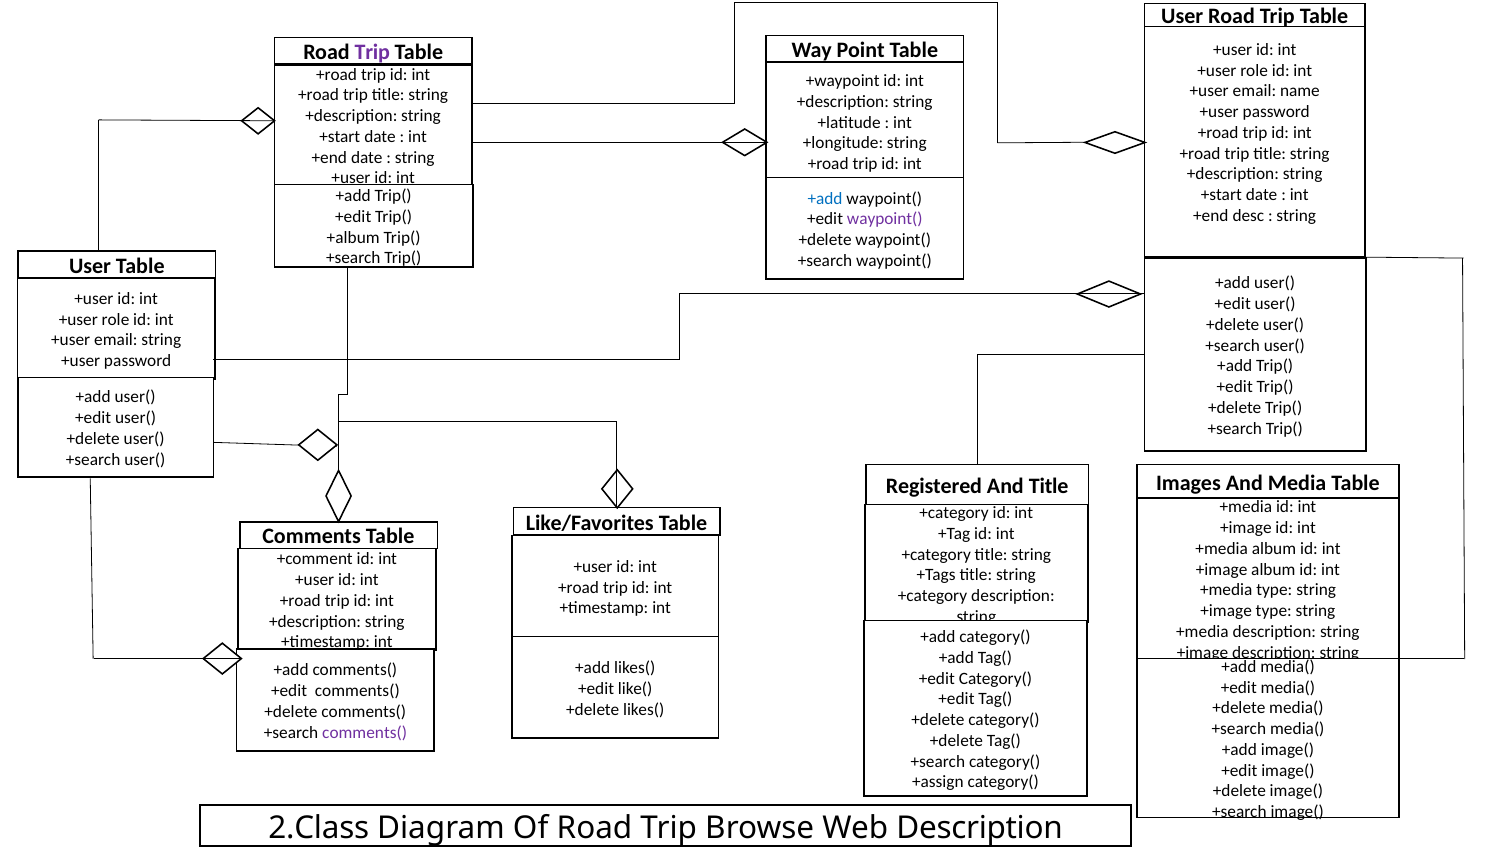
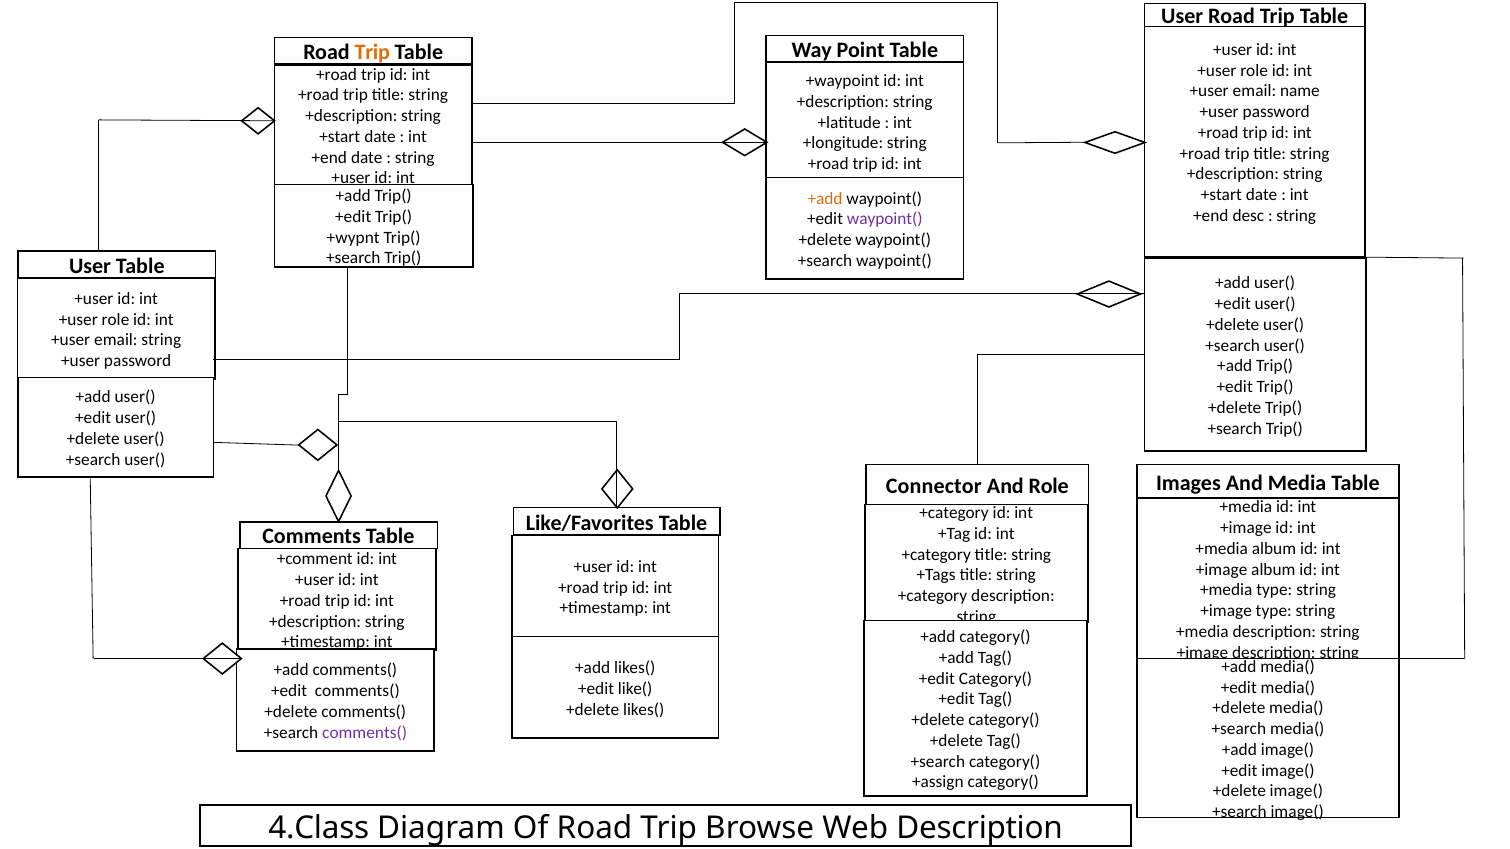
Trip colour: purple -> orange (372, 52)
+add colour: blue -> orange (825, 198)
+album: +album -> +wypnt (353, 238)
Registered: Registered -> Connector (934, 486)
And Title: Title -> Role (1049, 486)
2.Class: 2.Class -> 4.Class (319, 828)
